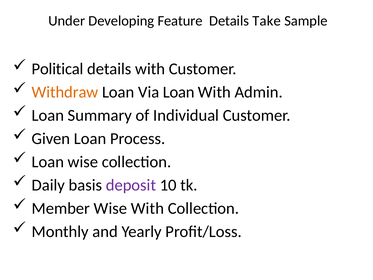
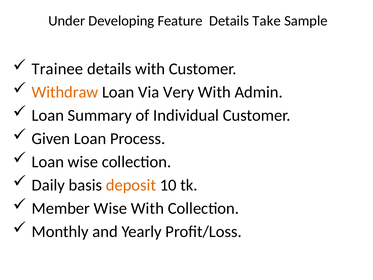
Political: Political -> Trainee (57, 69)
Via Loan: Loan -> Very (179, 92)
deposit colour: purple -> orange (131, 185)
